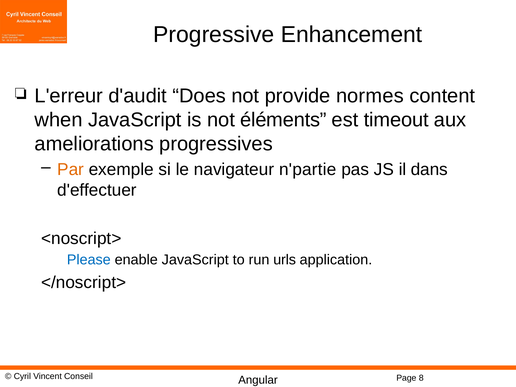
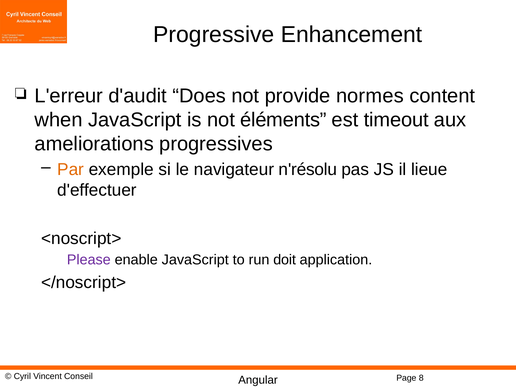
n'partie: n'partie -> n'résolu (308, 170)
dans: dans -> lieue (429, 170)
Please colour: blue -> purple (89, 260)
urls: urls -> doit (285, 260)
